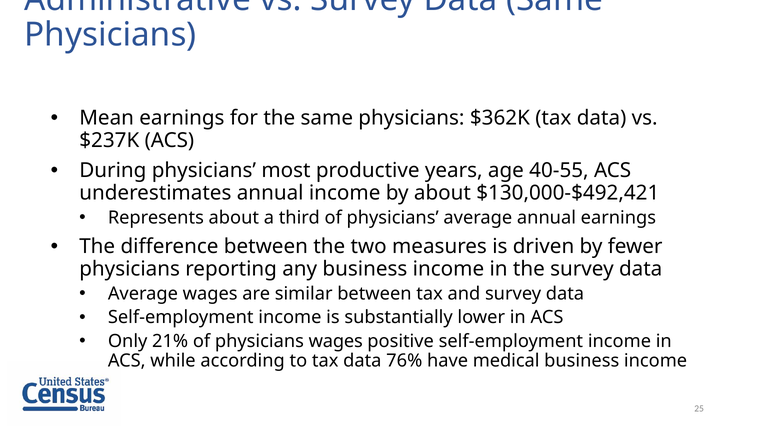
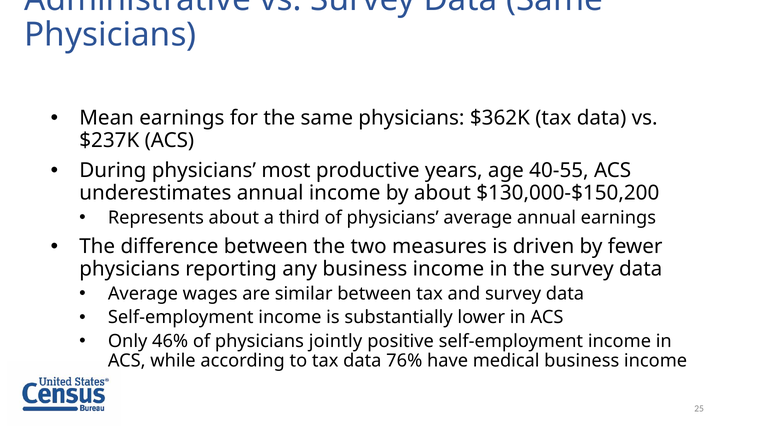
$130,000-$492,421: $130,000-$492,421 -> $130,000-$150,200 (568, 193)
21%: 21% -> 46% (170, 342)
physicians wages: wages -> jointly (336, 342)
